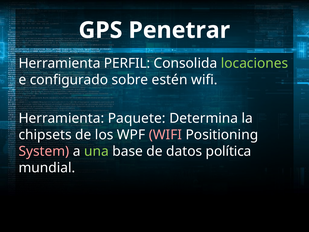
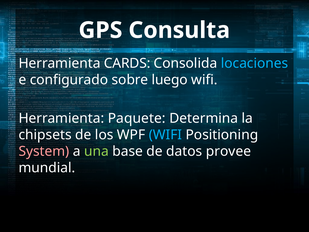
Penetrar: Penetrar -> Consulta (179, 30)
PERFIL: PERFIL -> CARDS (127, 63)
locaciones colour: light green -> light blue (255, 63)
estén: estén -> luego (170, 80)
WIFI colour: pink -> light blue (165, 135)
política: política -> provee (228, 151)
